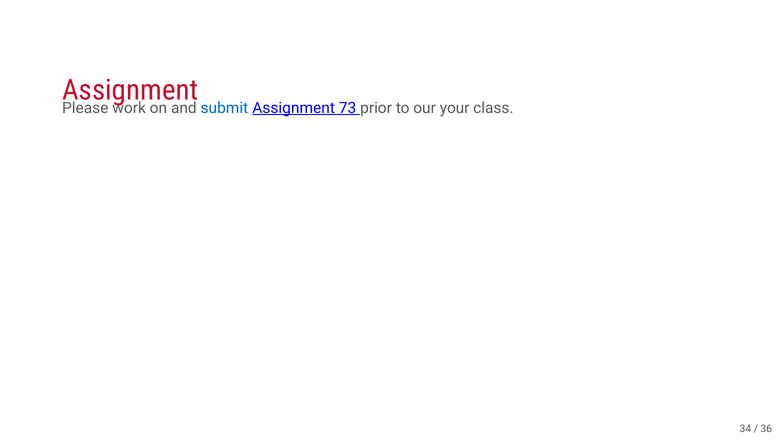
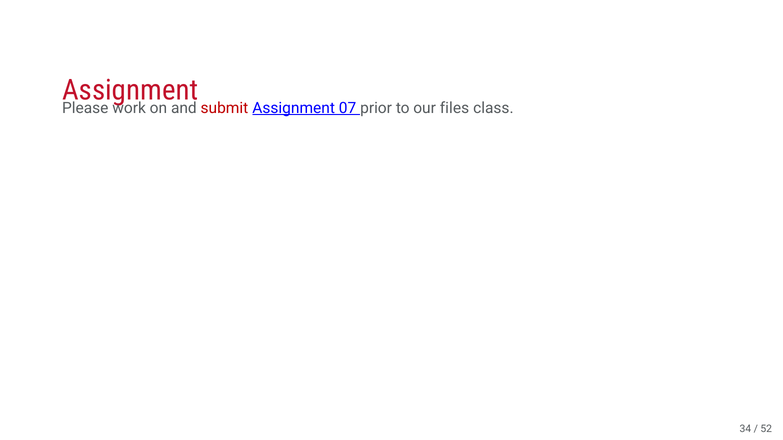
submit colour: blue -> red (224, 108)
73: 73 -> 07 (348, 108)
your: your -> files (455, 108)
36: 36 -> 52 (766, 429)
